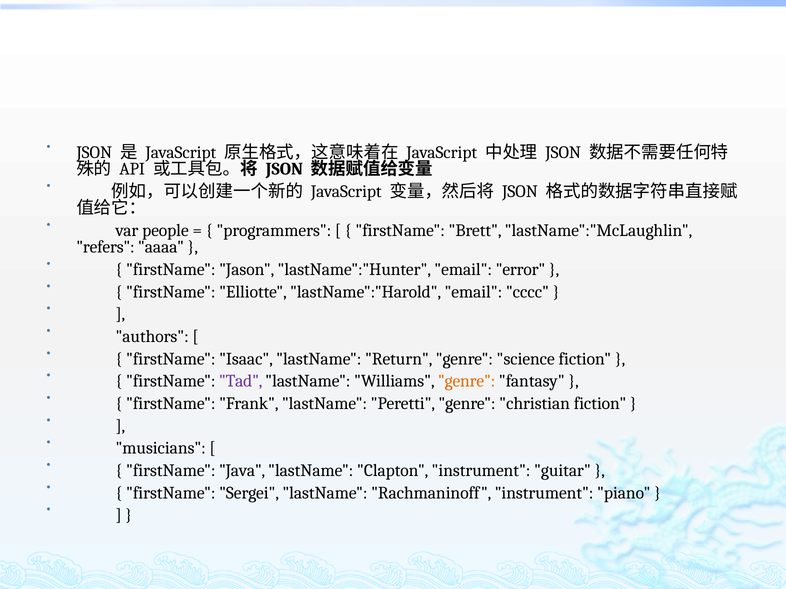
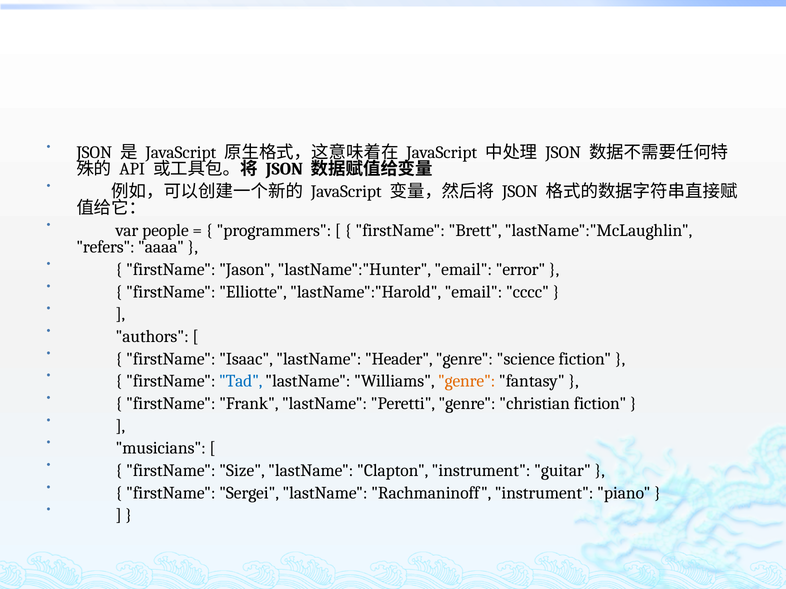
Return: Return -> Header (399, 359)
Tad colour: purple -> blue (241, 381)
Java: Java -> Size (242, 471)
